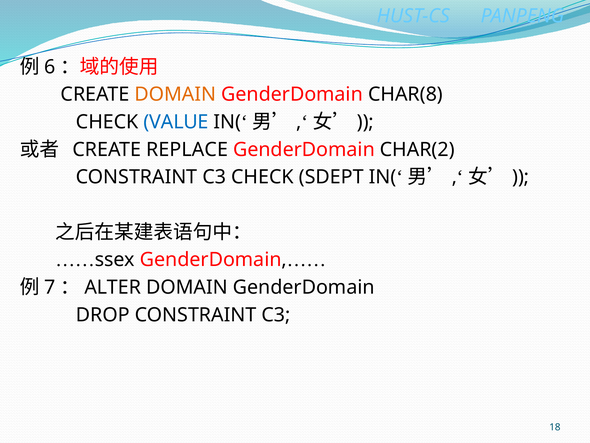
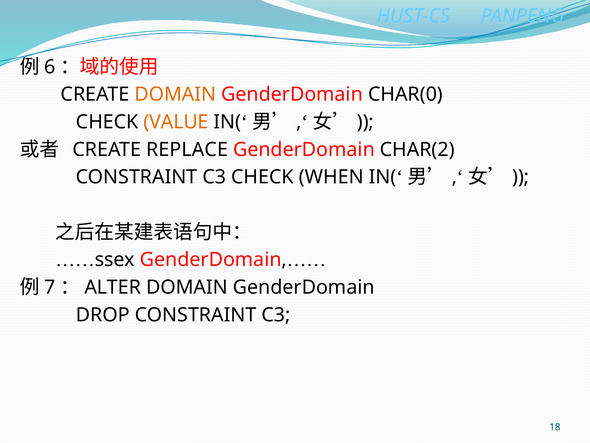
CHAR(8: CHAR(8 -> CHAR(0 (405, 94)
VALUE colour: blue -> orange (176, 122)
SDEPT: SDEPT -> WHEN (331, 177)
